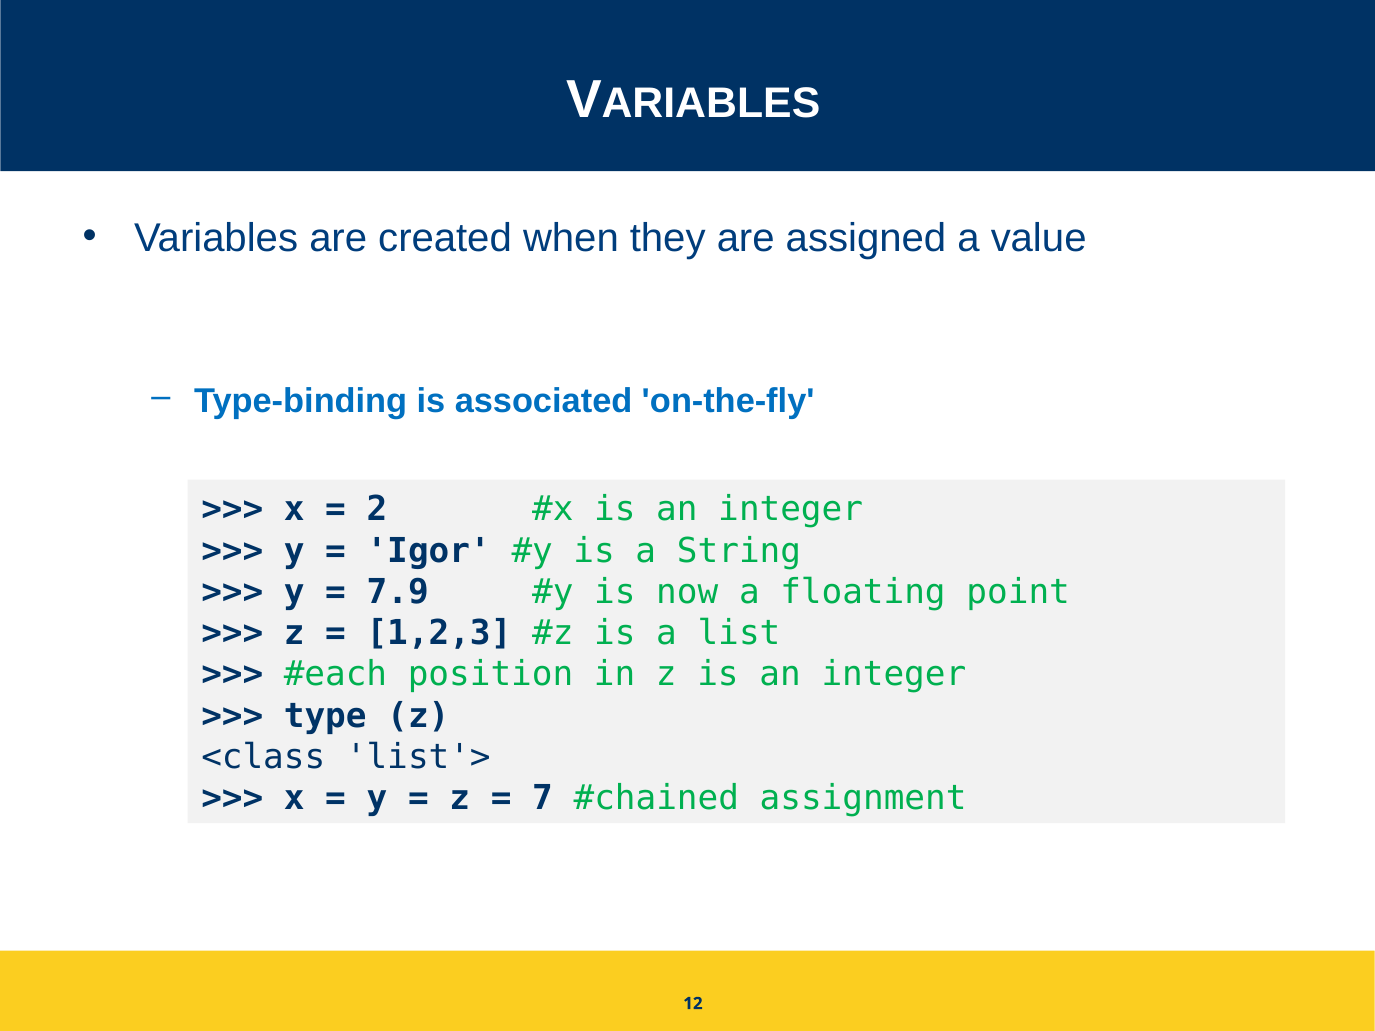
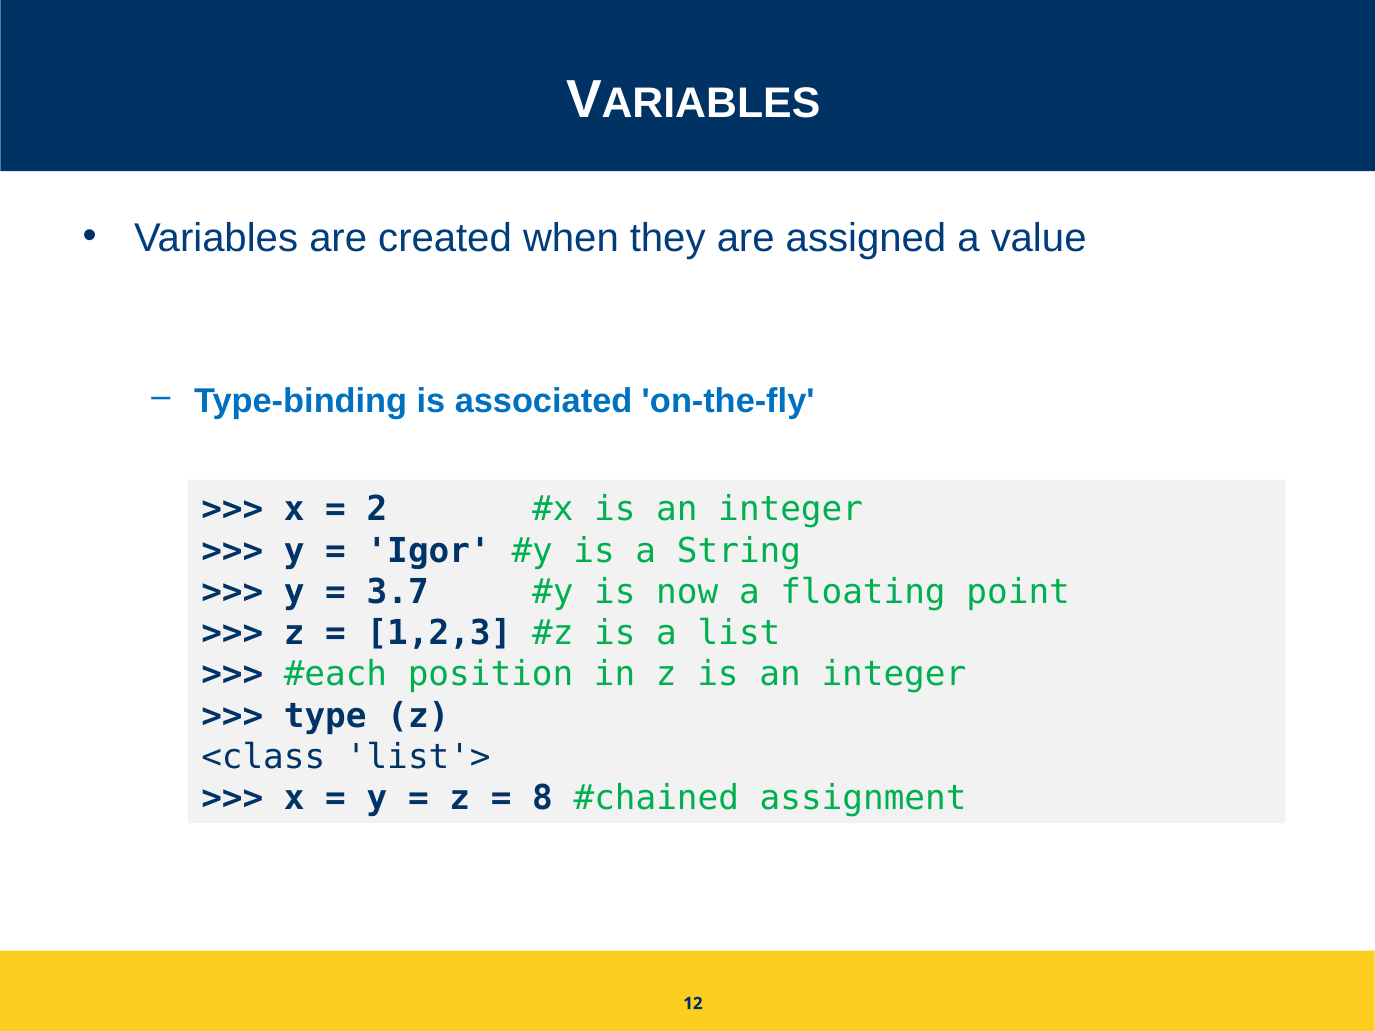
7.9: 7.9 -> 3.7 (398, 592)
7: 7 -> 8 (542, 798)
